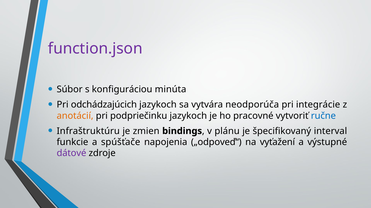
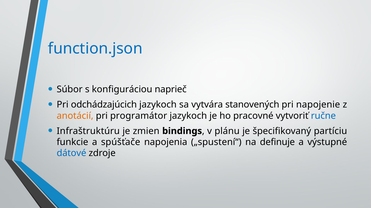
function.json colour: purple -> blue (95, 49)
minúta: minúta -> naprieč (171, 90)
neodporúča: neodporúča -> stanovených (252, 105)
integrácie: integrácie -> napojenie (318, 105)
podpriečinku: podpriečinku -> programátor (139, 116)
interval: interval -> partíciu (330, 131)
„odpoveď“: „odpoveď“ -> „spustení“ (216, 143)
vyťažení: vyťažení -> definuje (277, 143)
dátové colour: purple -> blue (71, 154)
